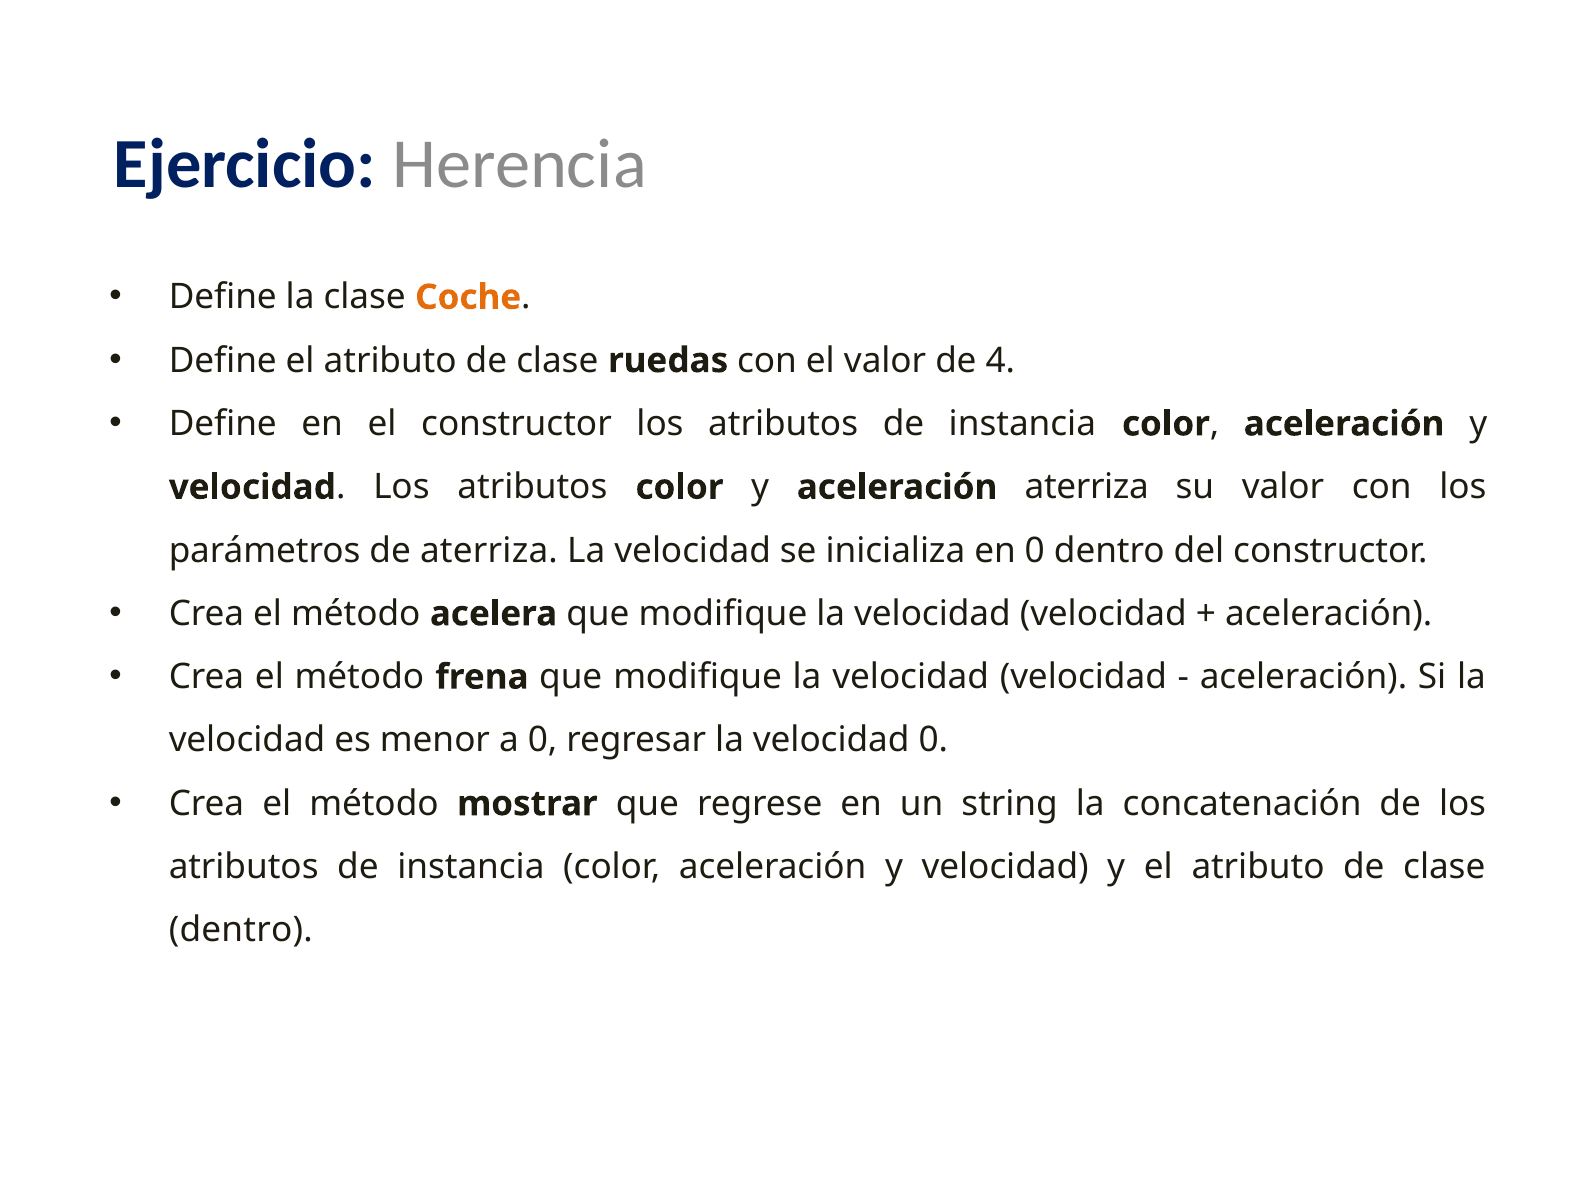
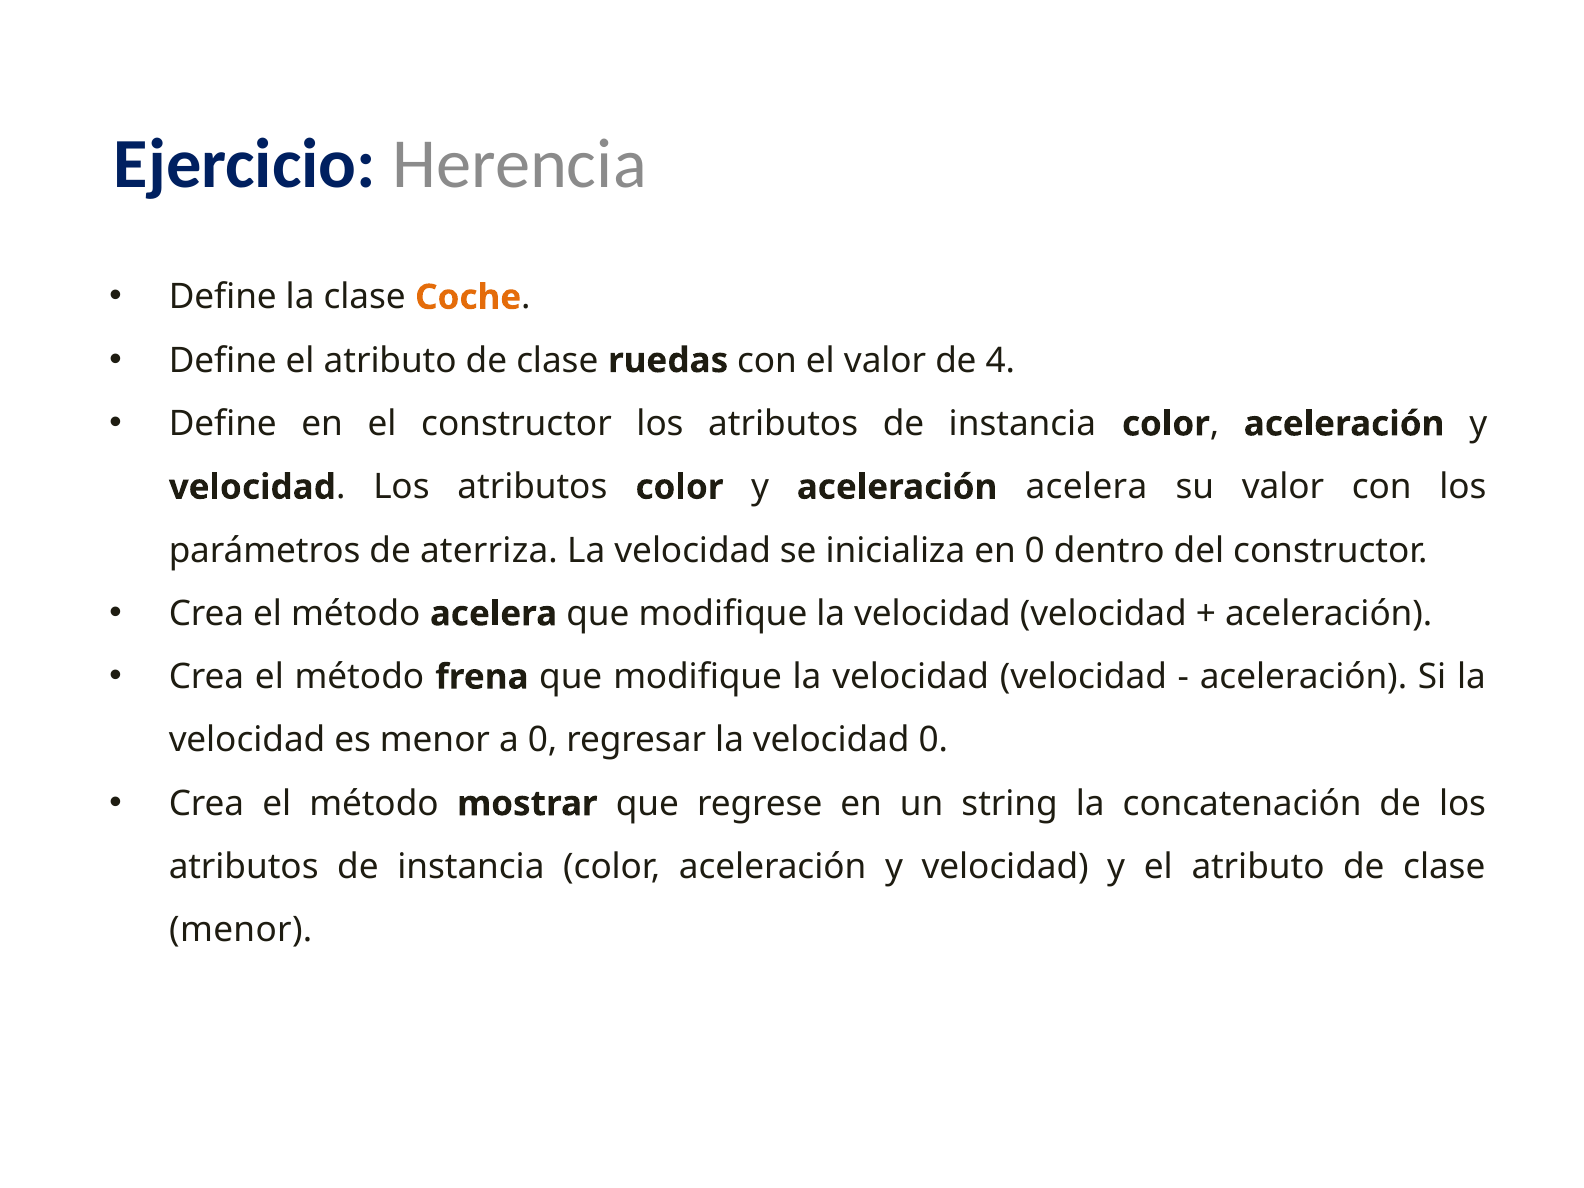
aceleración aterriza: aterriza -> acelera (1086, 487)
dentro: dentro -> menor (241, 930)
